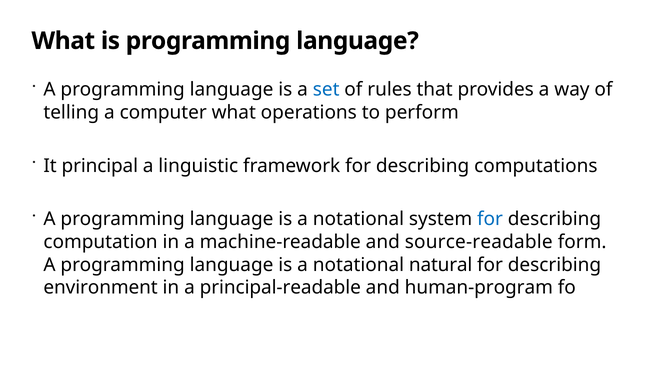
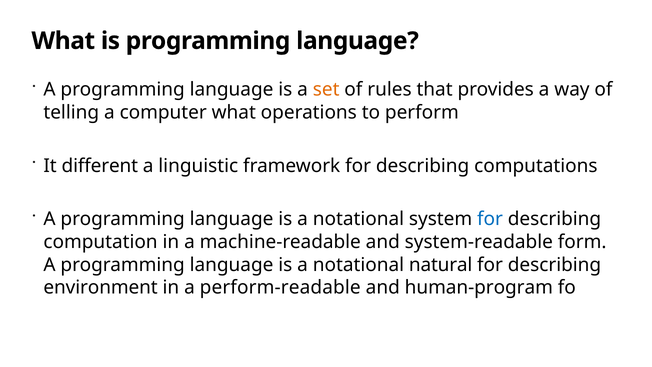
set colour: blue -> orange (326, 90)
principal: principal -> different (100, 166)
source-readable: source-readable -> system-readable (479, 242)
principal-readable: principal-readable -> perform-readable (280, 287)
